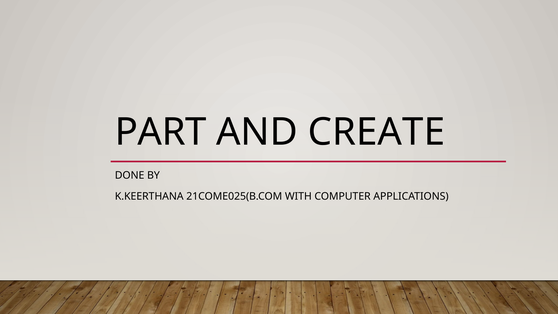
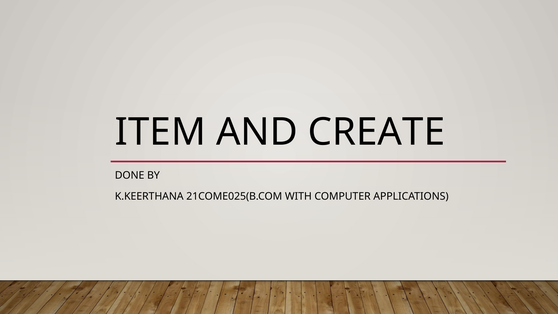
PART: PART -> ITEM (160, 132)
